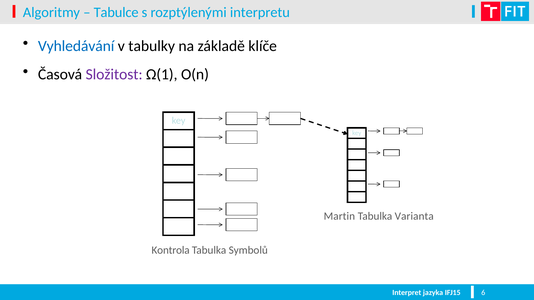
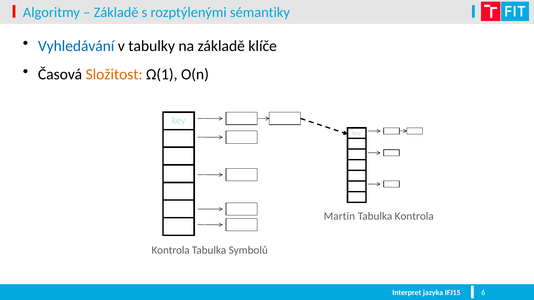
Tabulce: Tabulce -> Základě (116, 12)
interpretu: interpretu -> sémantiky (260, 12)
Složitost colour: purple -> orange (114, 74)
Tabulka Varianta: Varianta -> Kontrola (414, 216)
